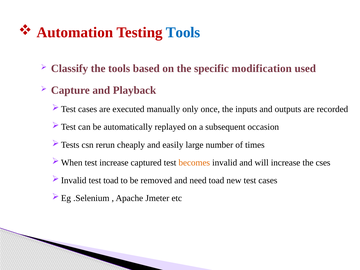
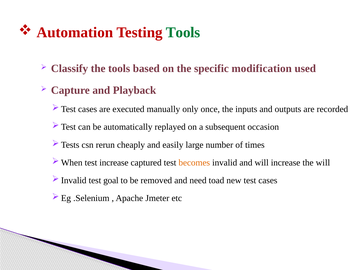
Tools colour: blue -> green (183, 33)
the cses: cses -> will (323, 163)
test toad: toad -> goal (111, 180)
